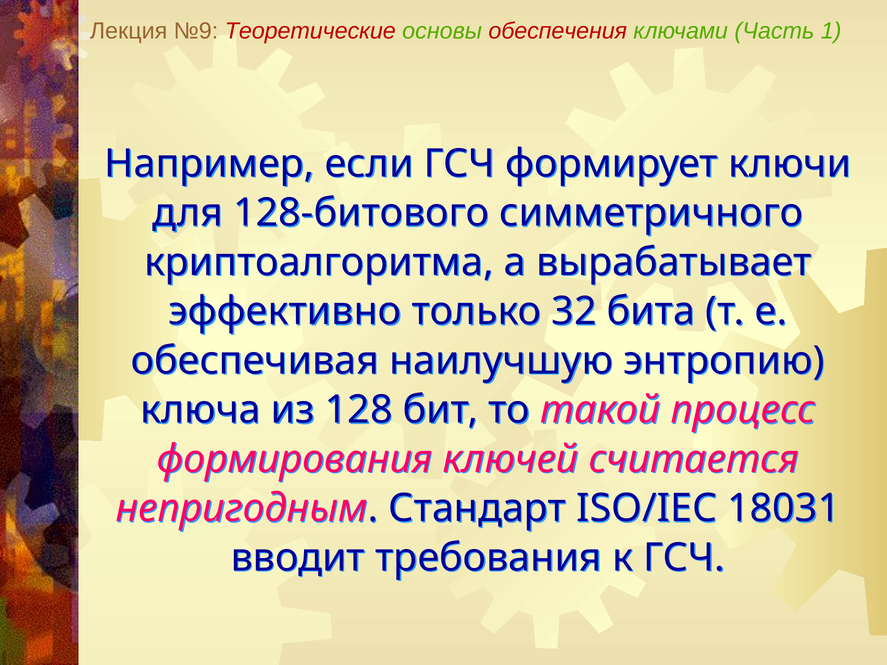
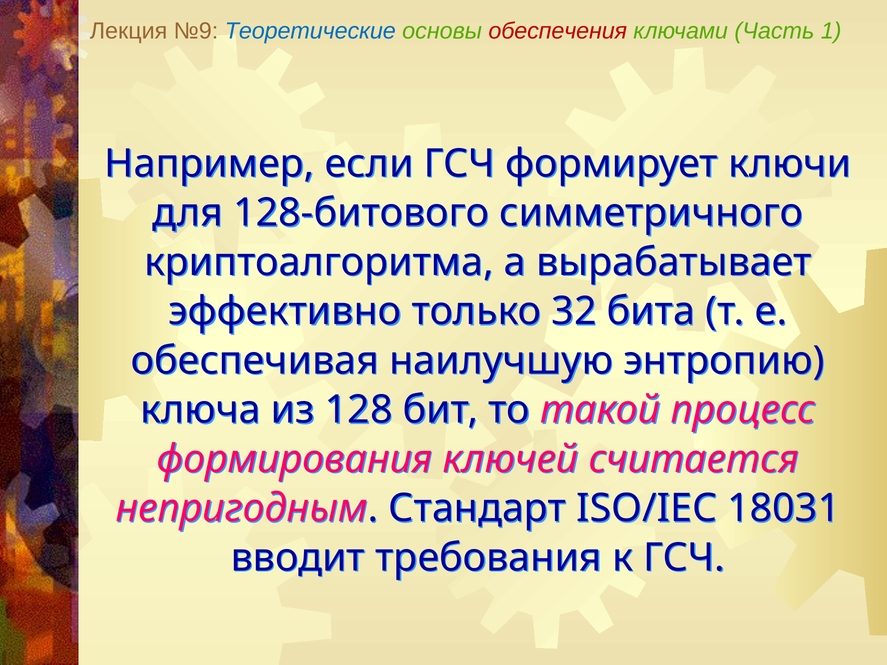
Теоретические colour: red -> blue (310, 31)
